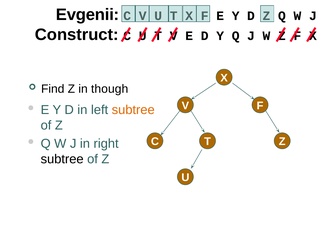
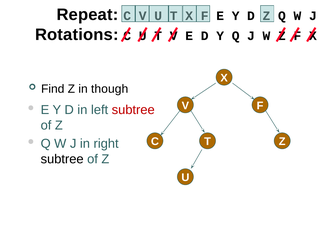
Evgenii: Evgenii -> Repeat (87, 15)
Construct: Construct -> Rotations (77, 35)
subtree colour: orange -> red (133, 110)
